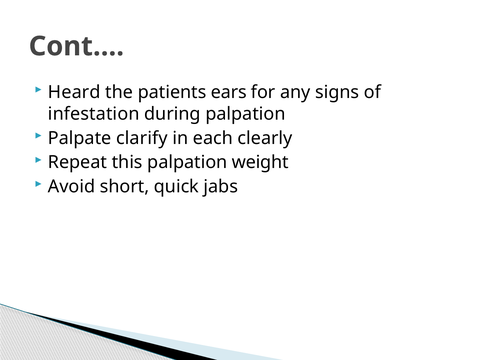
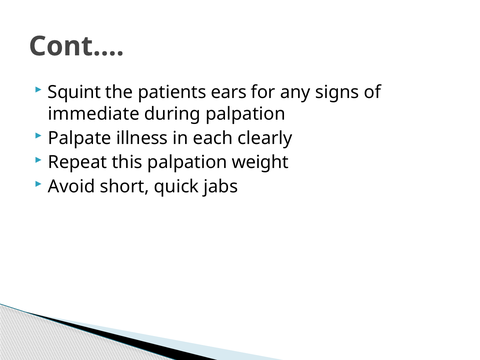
Heard: Heard -> Squint (74, 92)
infestation: infestation -> immediate (94, 114)
clarify: clarify -> illness (142, 138)
